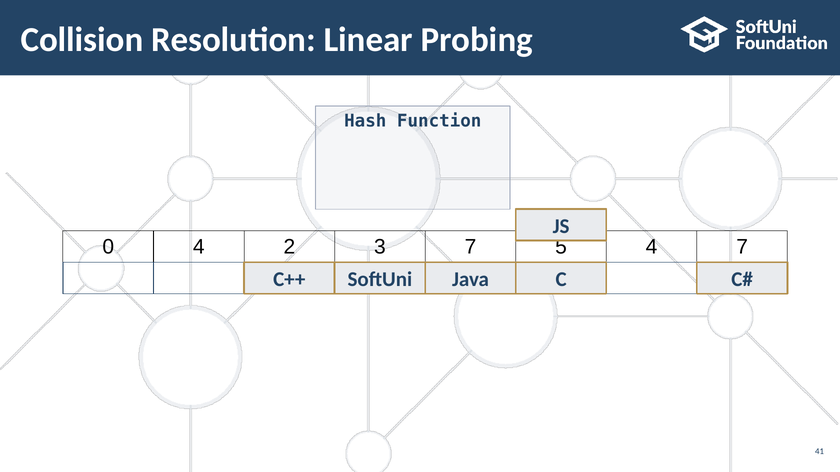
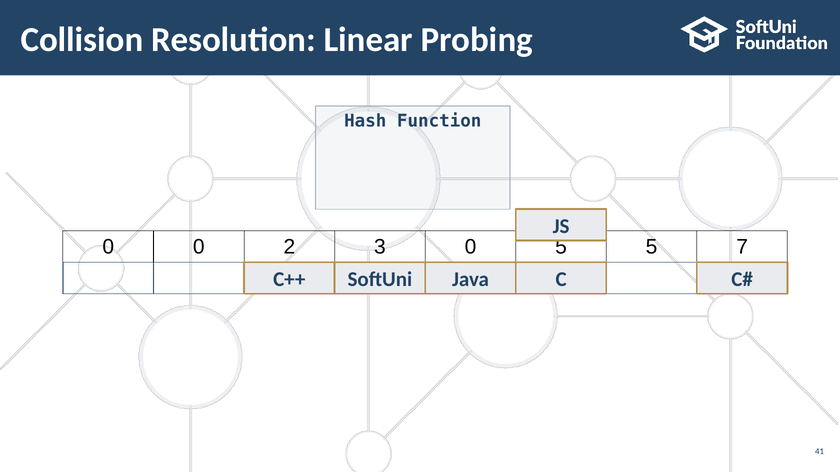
0 4: 4 -> 0 (199, 247)
3 7: 7 -> 0 (470, 247)
4: 4 -> 5 (652, 247)
